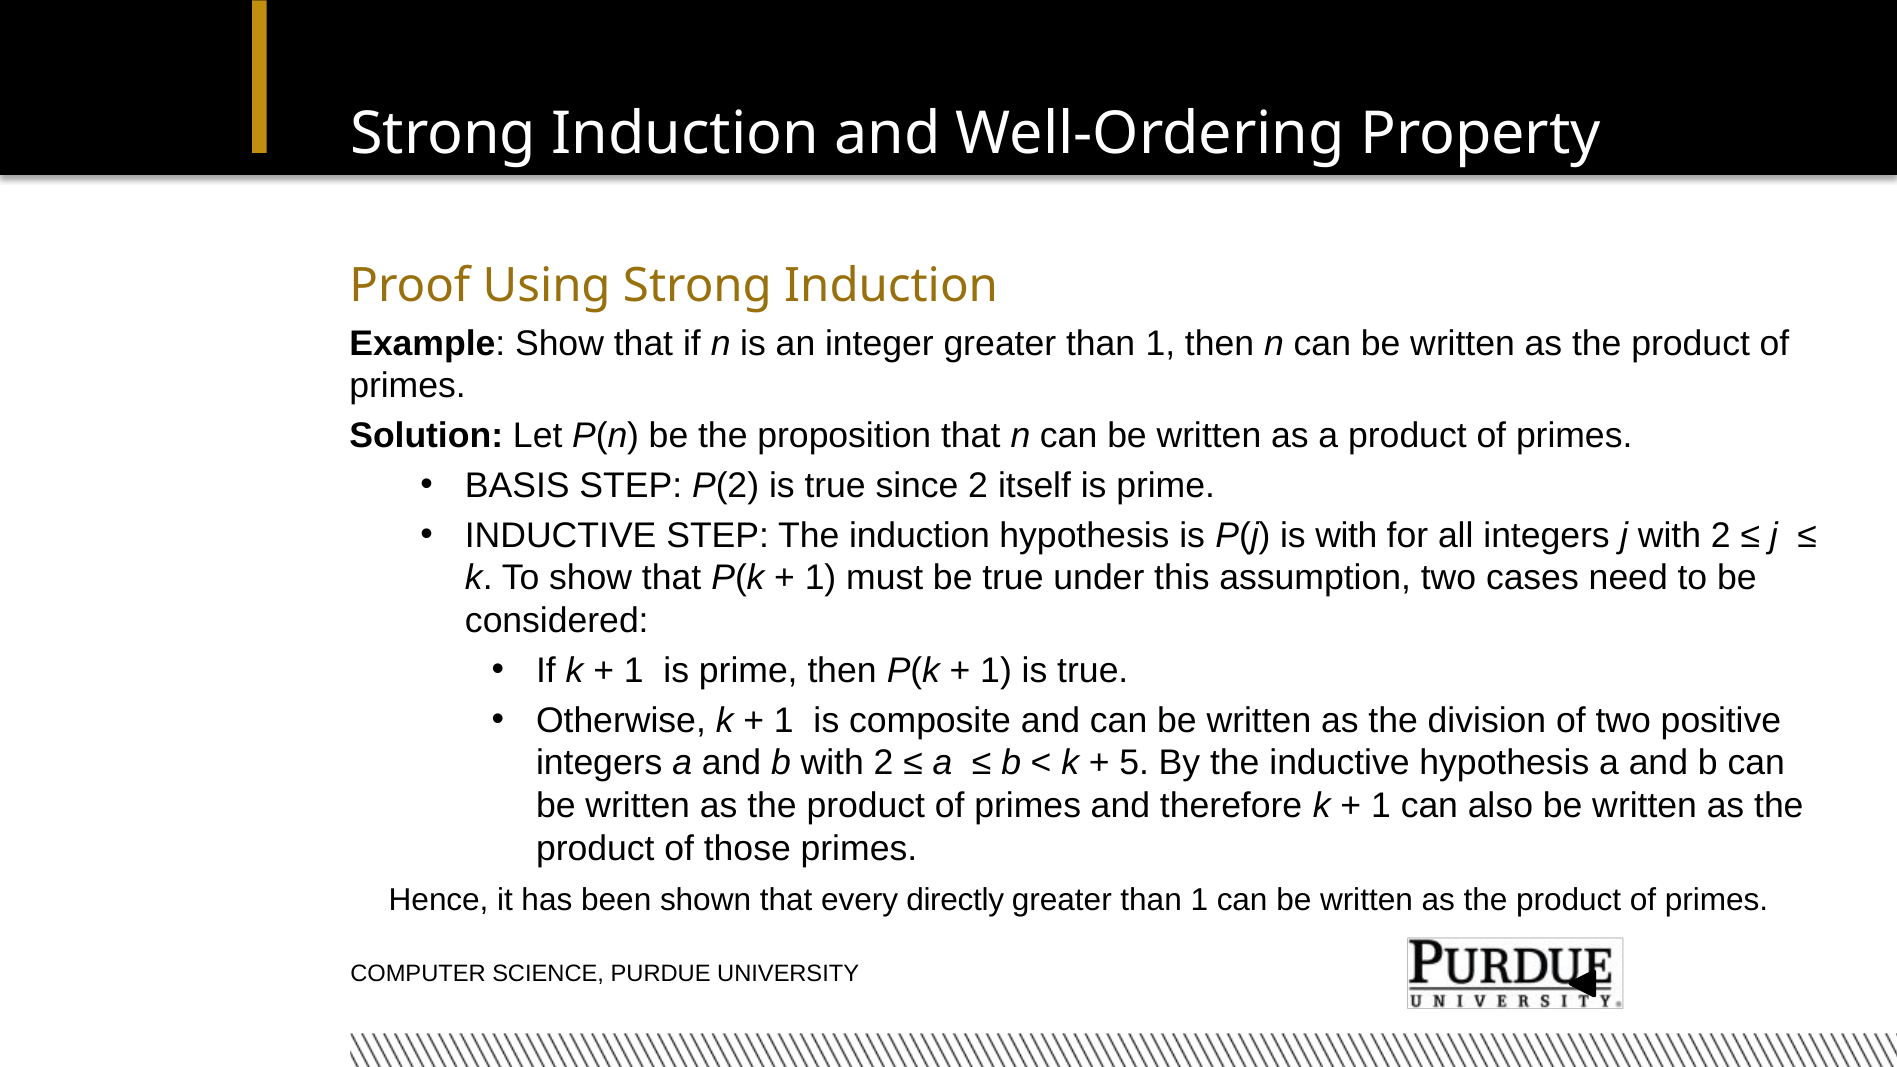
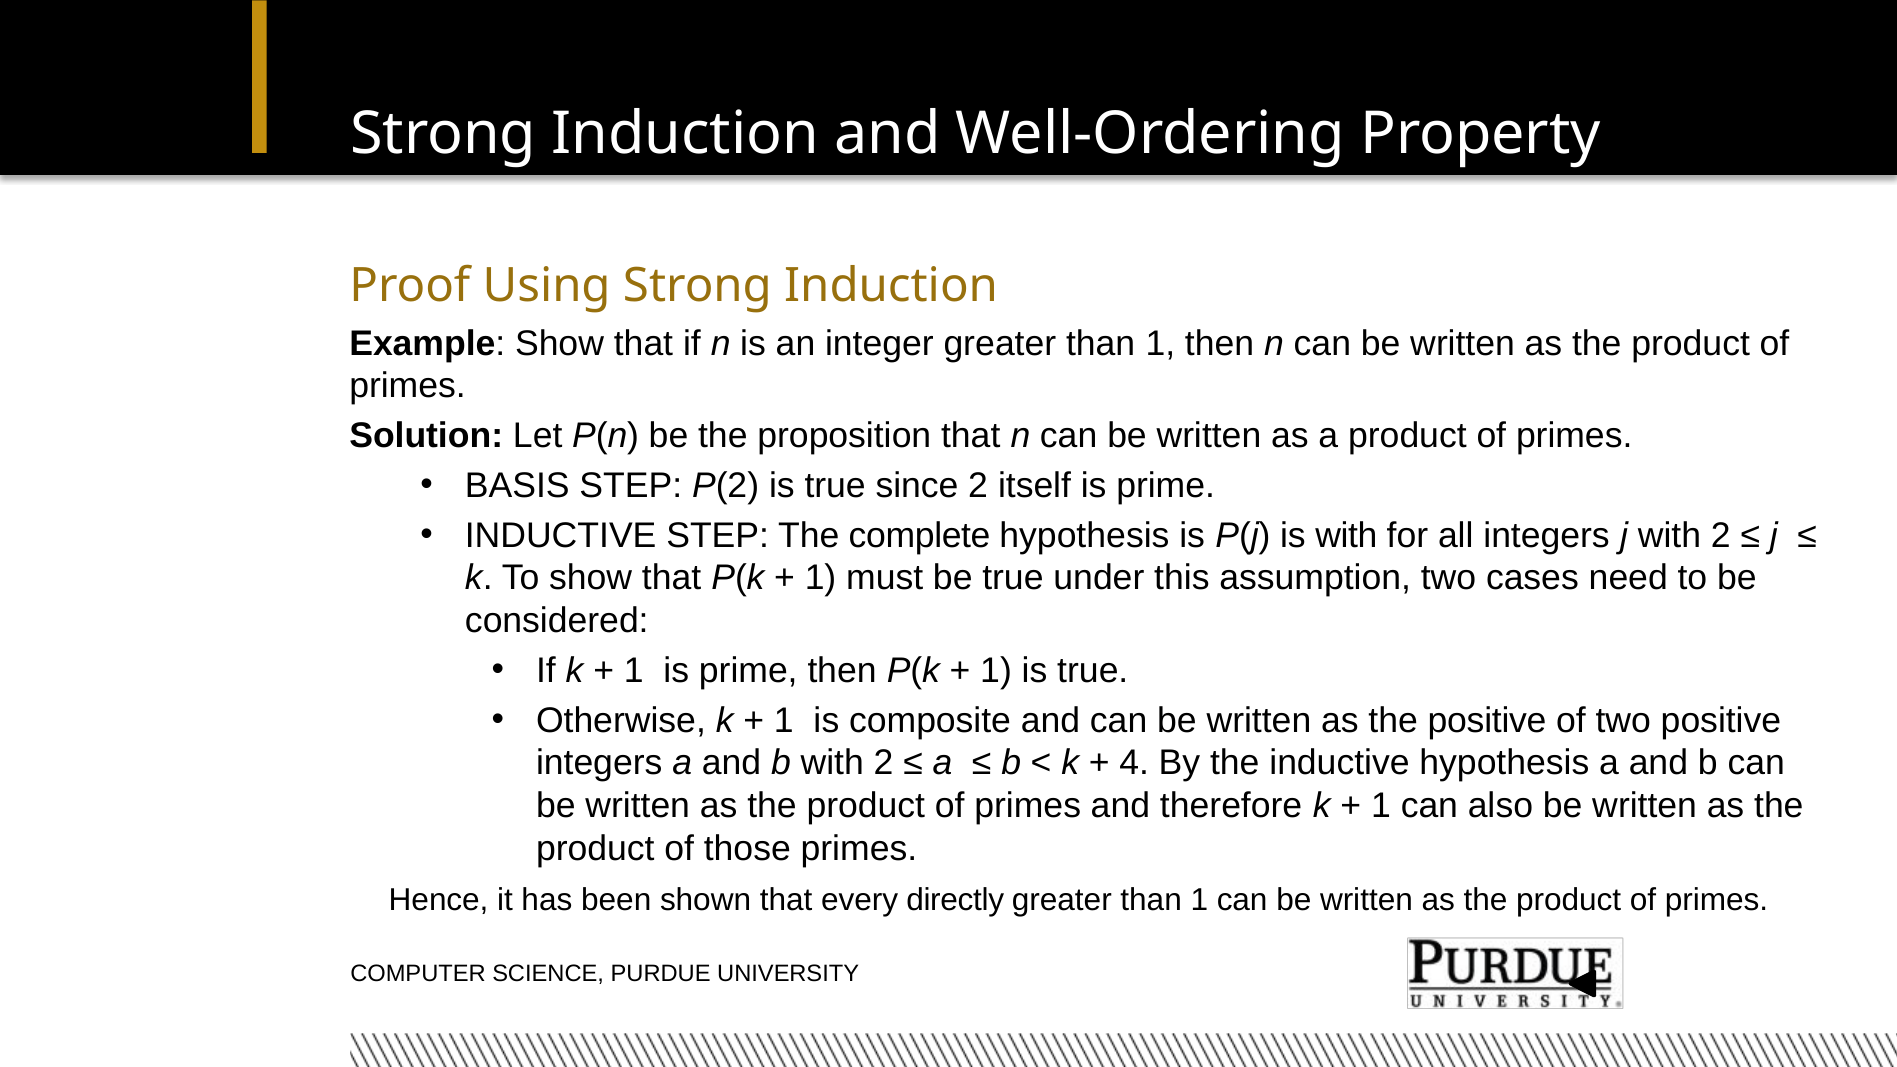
The induction: induction -> complete (920, 536)
the division: division -> positive (1487, 720)
5: 5 -> 4 (1134, 763)
